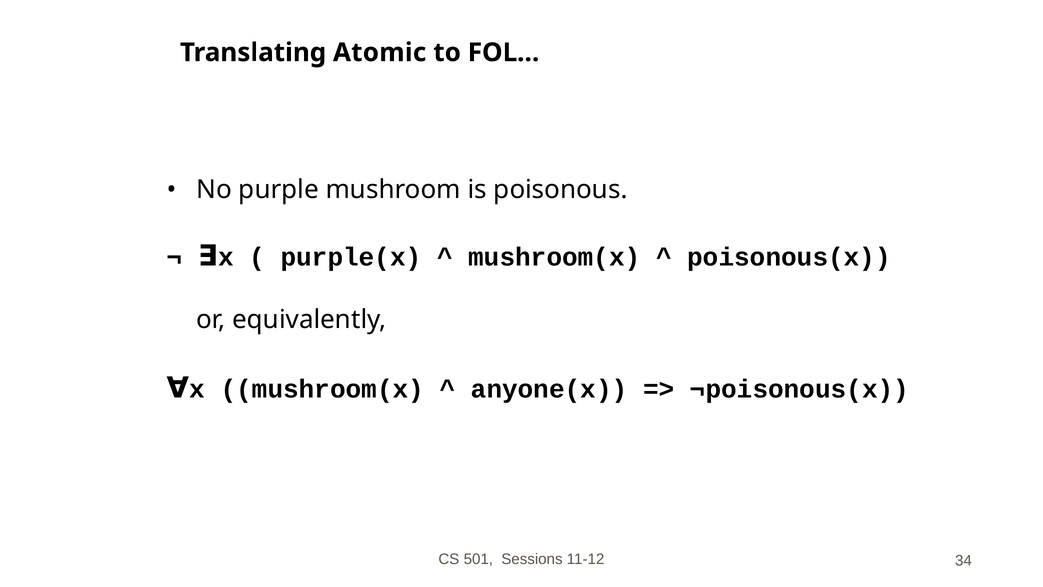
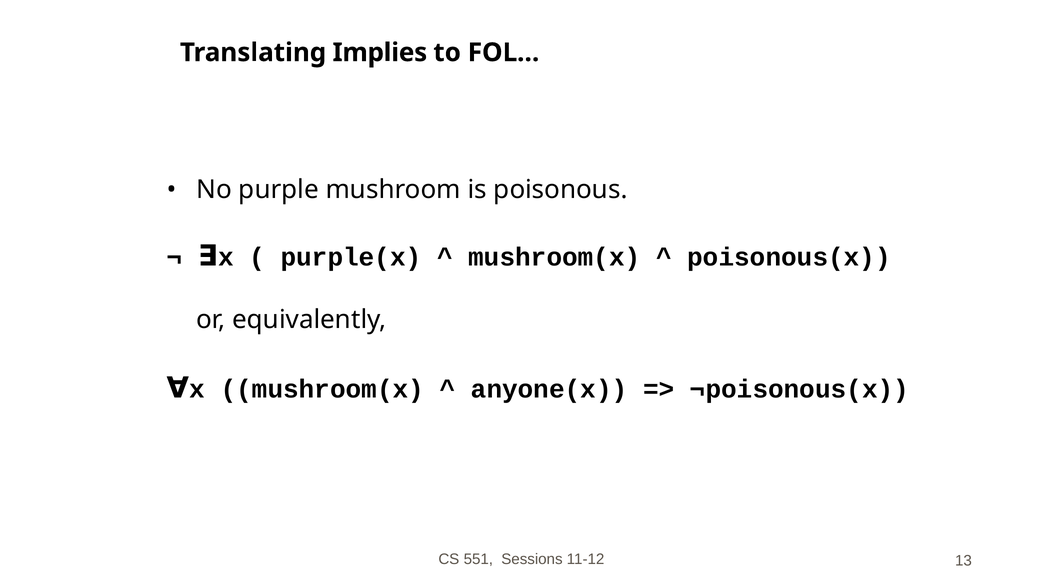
Atomic: Atomic -> Implies (380, 52)
501: 501 -> 551 (478, 559)
34: 34 -> 13 (964, 560)
